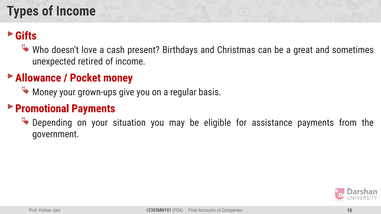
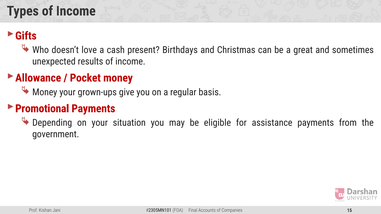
retired: retired -> results (91, 62)
